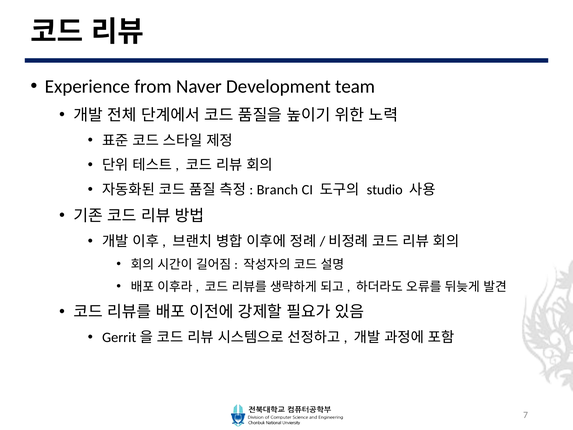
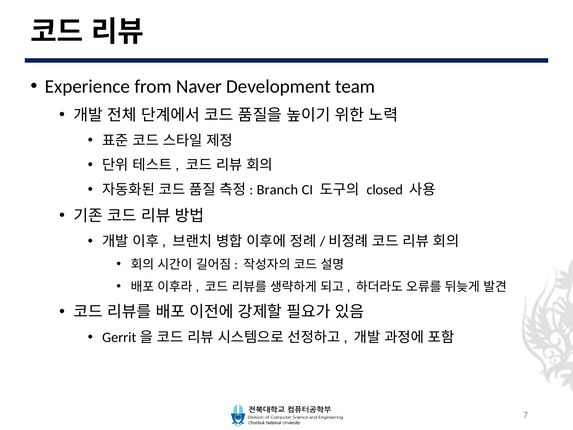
studio: studio -> closed (385, 190)
